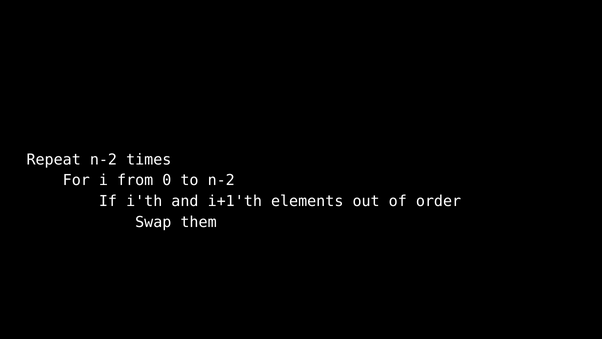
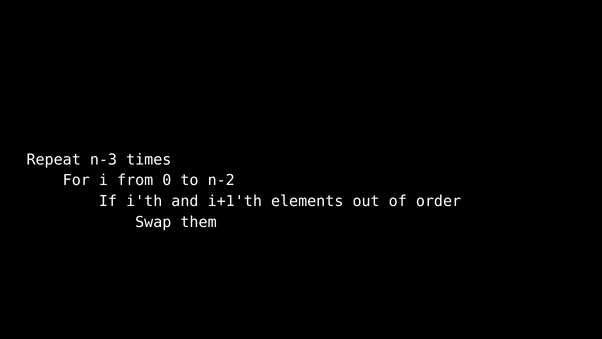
Repeat n-2: n-2 -> n-3 (103, 160)
